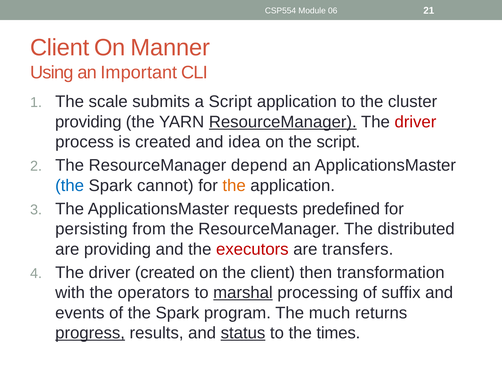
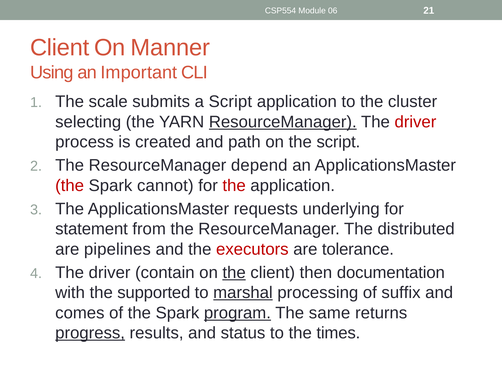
providing: providing -> selecting (88, 122)
idea: idea -> path (244, 142)
the colour: blue -> red (70, 185)
the colour: orange -> red (234, 185)
predefined: predefined -> underlying (341, 209)
persisting: persisting -> statement (92, 229)
are providing: providing -> pipelines (117, 249)
transfers: transfers -> tolerance (358, 249)
driver created: created -> contain (165, 272)
the underline: none -> present (234, 272)
transformation: transformation -> documentation (391, 272)
operators: operators -> supported (154, 292)
events: events -> comes (80, 312)
program underline: none -> present (237, 312)
much: much -> same (330, 312)
status underline: present -> none (243, 332)
